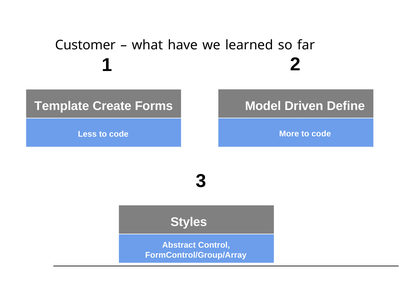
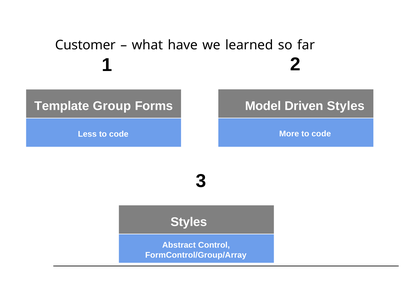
Driven Define: Define -> Styles (346, 106)
Create: Create -> Group (112, 106)
